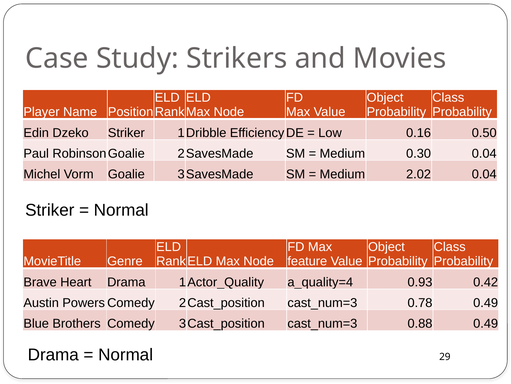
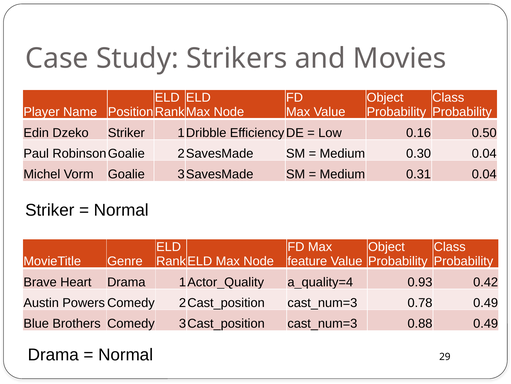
2.02: 2.02 -> 0.31 (419, 174)
